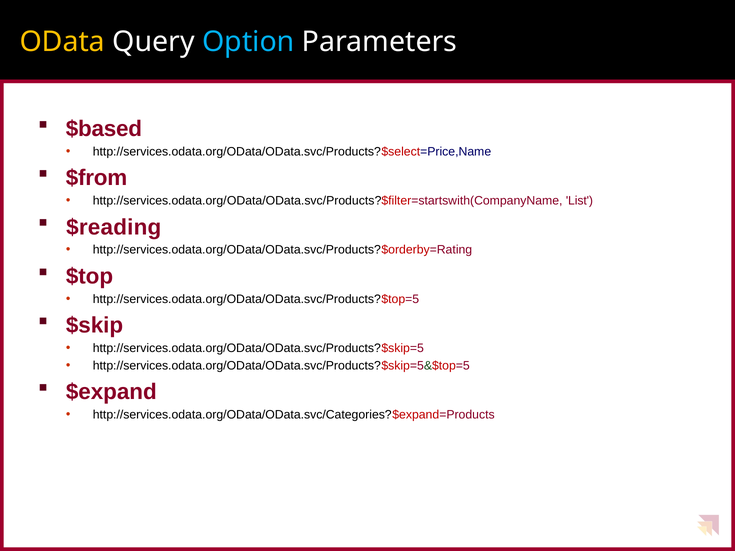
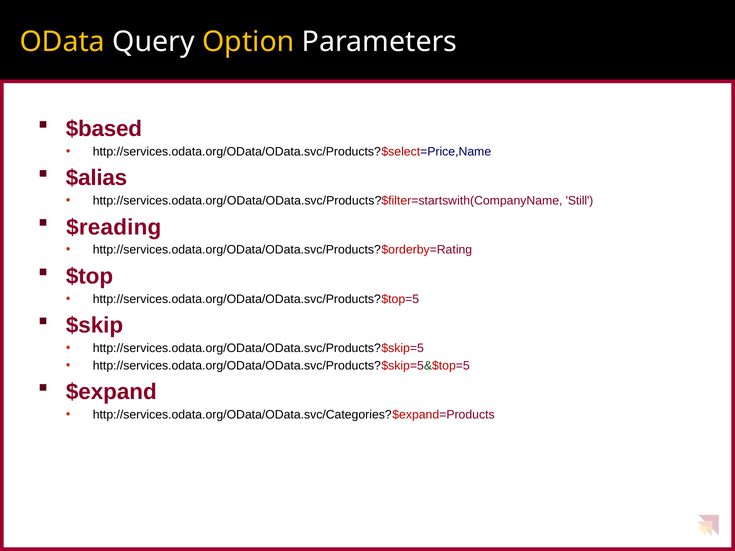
Option colour: light blue -> yellow (248, 42)
$from: $from -> $alias (97, 178)
List: List -> Still (579, 201)
